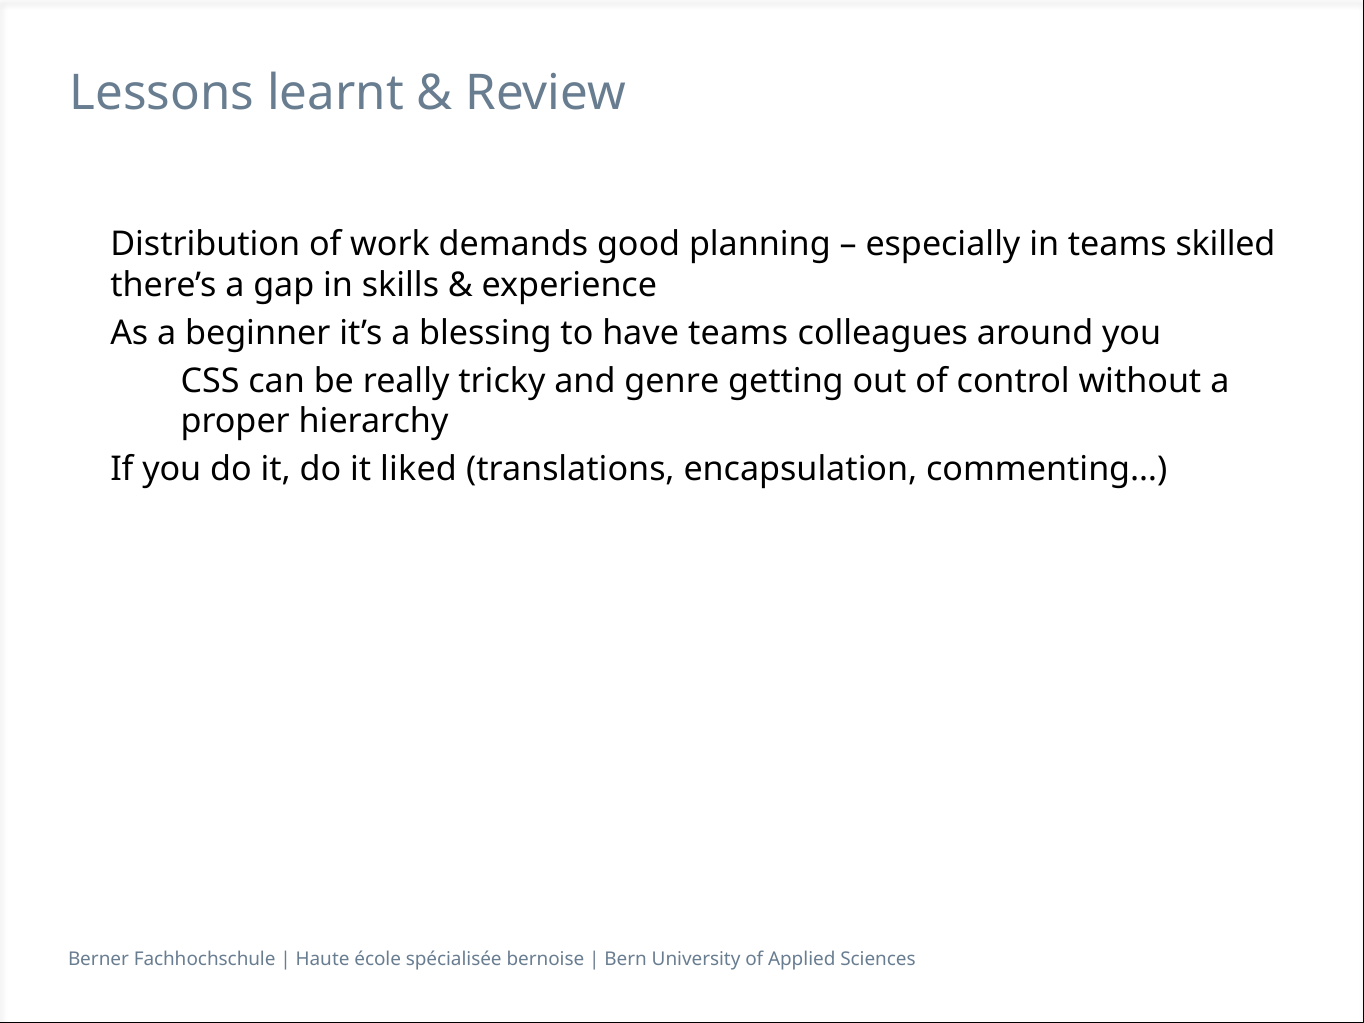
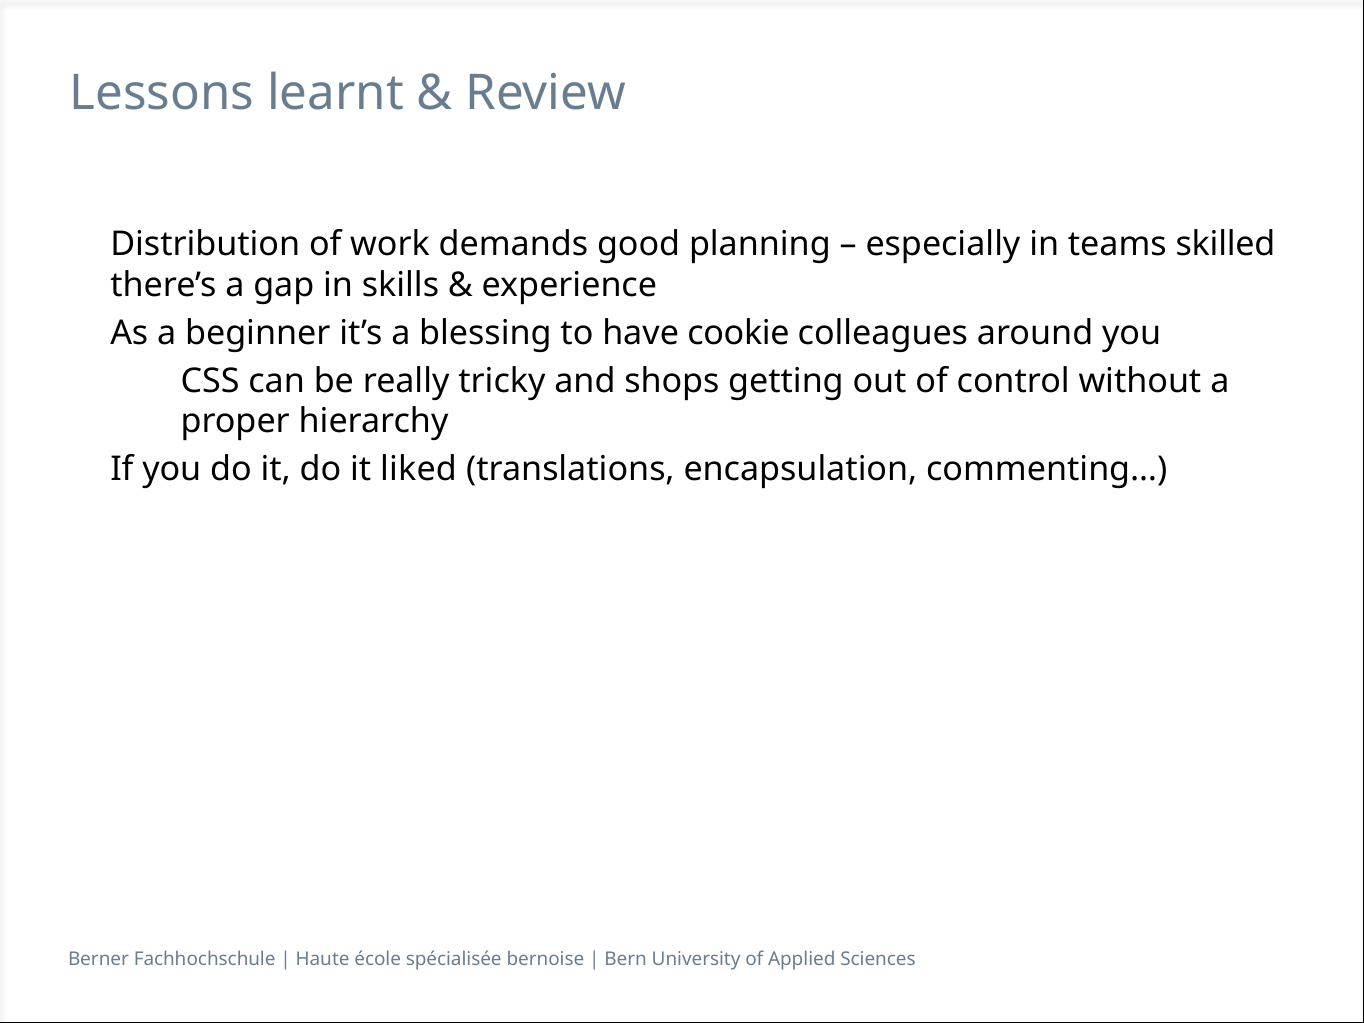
have teams: teams -> cookie (738, 333)
genre: genre -> shops (672, 381)
